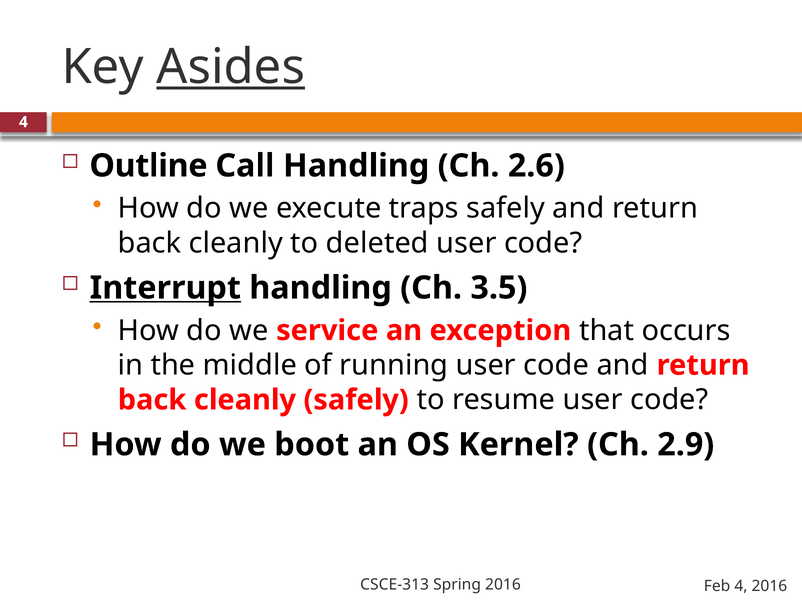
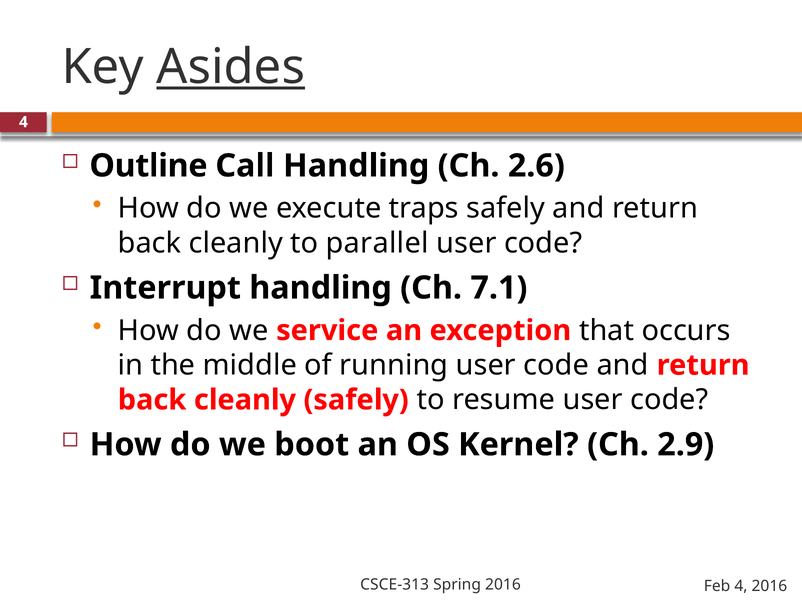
deleted: deleted -> parallel (377, 243)
Interrupt underline: present -> none (165, 288)
3.5: 3.5 -> 7.1 (499, 288)
